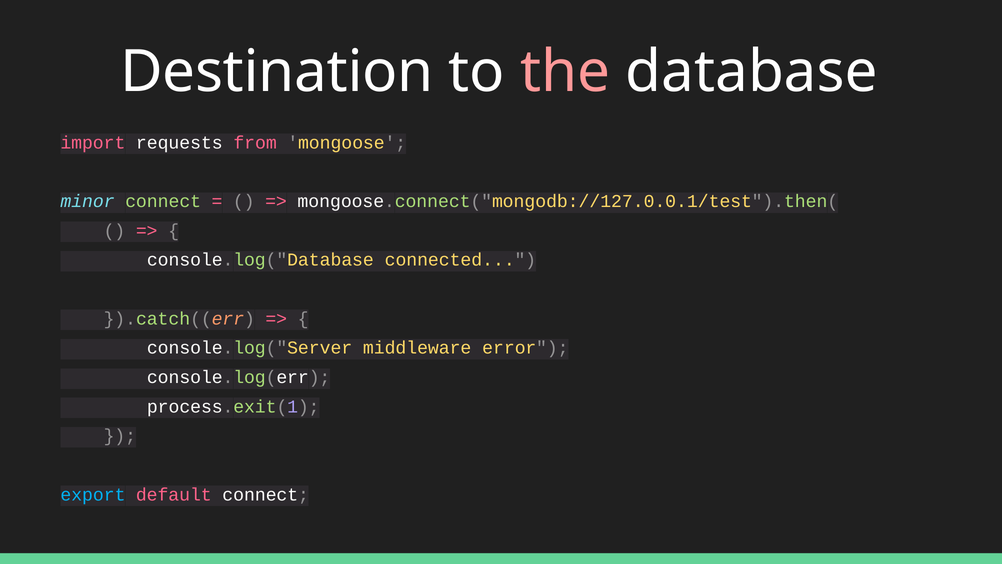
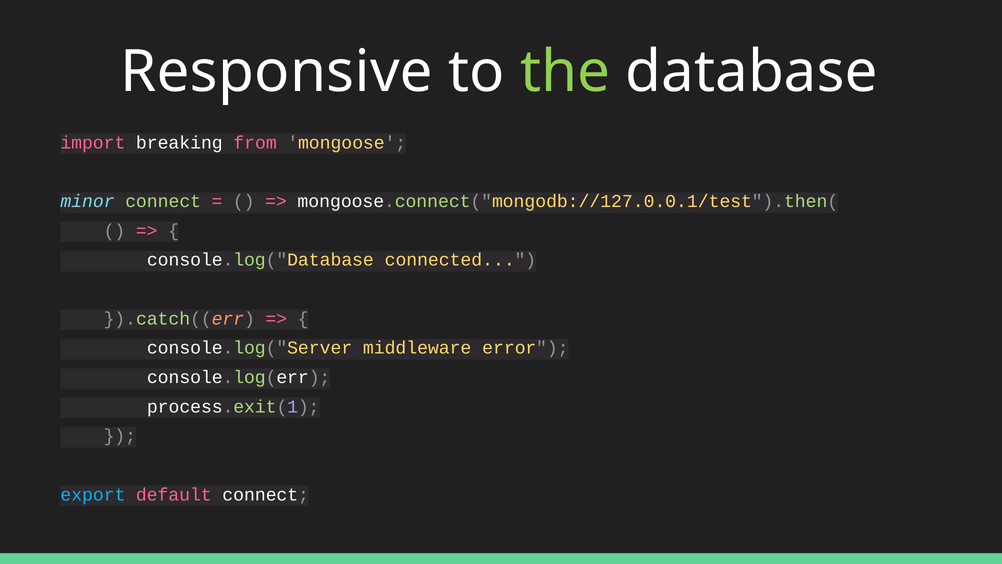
Destination: Destination -> Responsive (277, 72)
the colour: pink -> light green (565, 72)
requests: requests -> breaking (179, 143)
